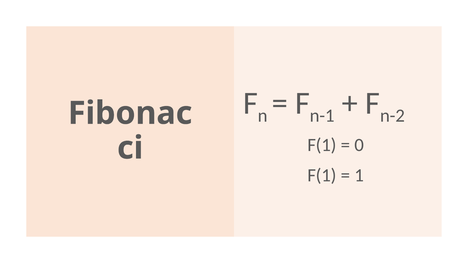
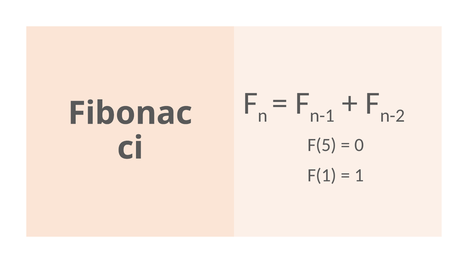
F(1: F(1 -> F(5 (322, 145)
